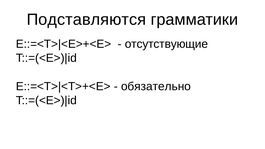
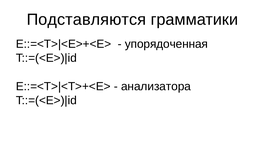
отсутствующие: отсутствующие -> упорядоченная (166, 44)
обязательно: обязательно -> анализатора (156, 86)
